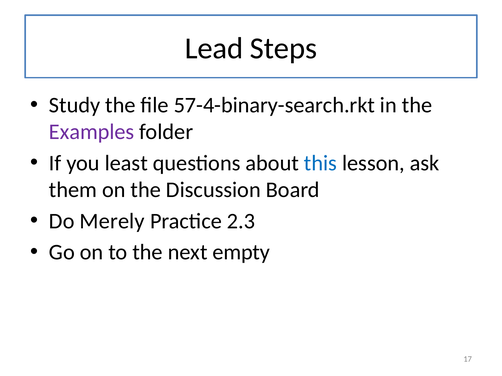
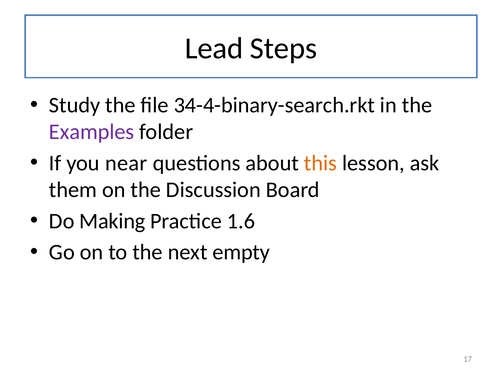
57-4-binary-search.rkt: 57-4-binary-search.rkt -> 34-4-binary-search.rkt (274, 105)
least: least -> near (126, 163)
this colour: blue -> orange (321, 163)
Merely: Merely -> Making (112, 221)
2.3: 2.3 -> 1.6 (241, 221)
